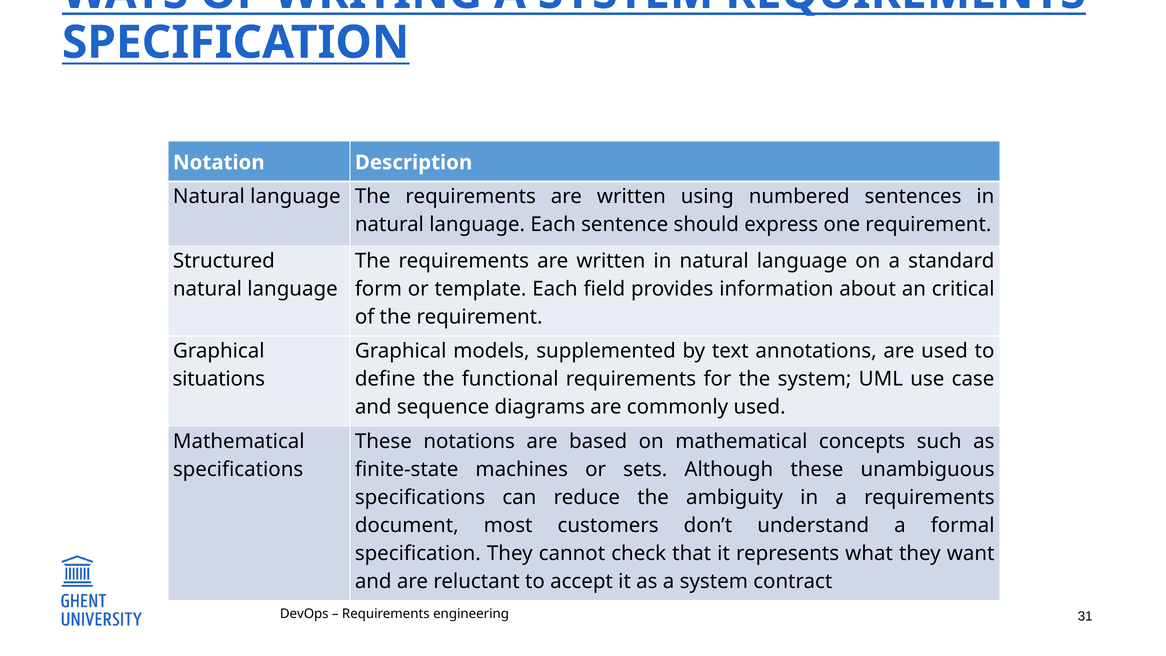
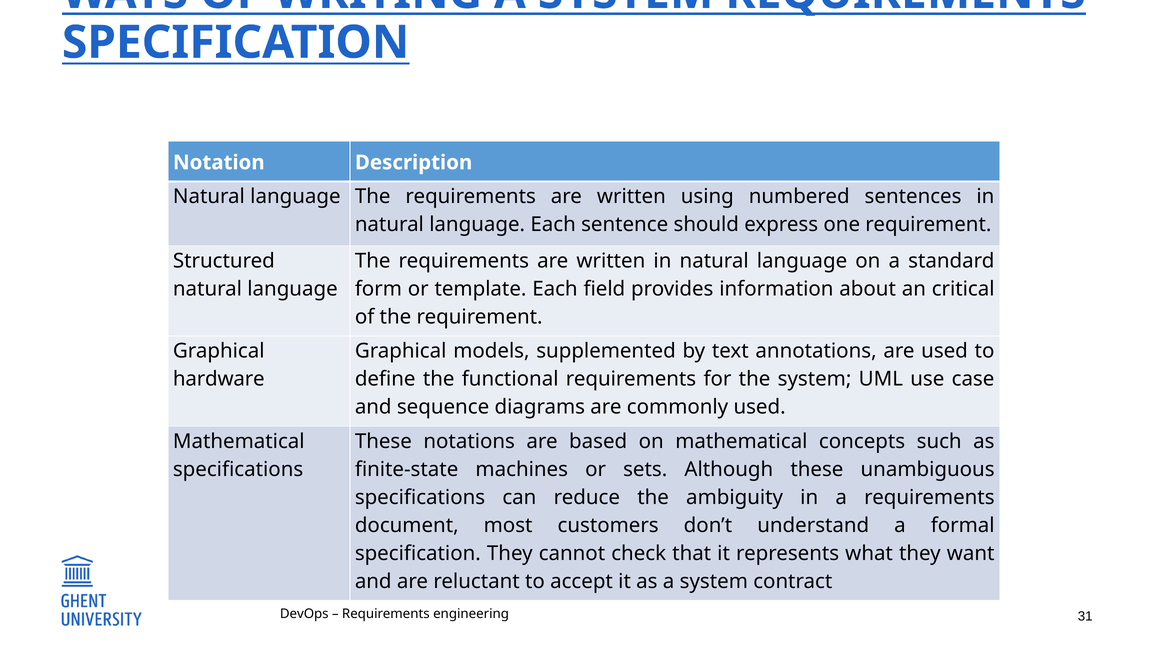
situations: situations -> hardware (219, 379)
